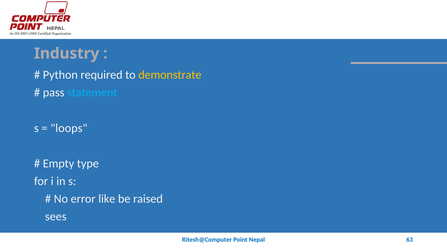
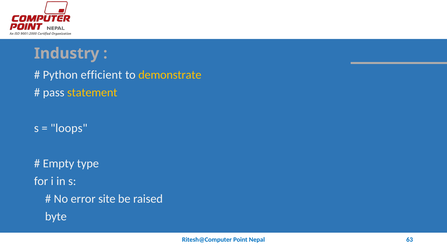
required: required -> efficient (101, 75)
statement colour: light blue -> yellow (92, 93)
like: like -> site (107, 199)
sees: sees -> byte (56, 217)
